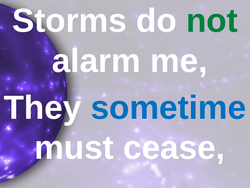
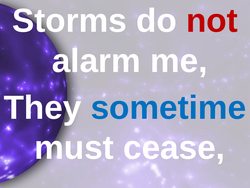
not colour: green -> red (212, 21)
